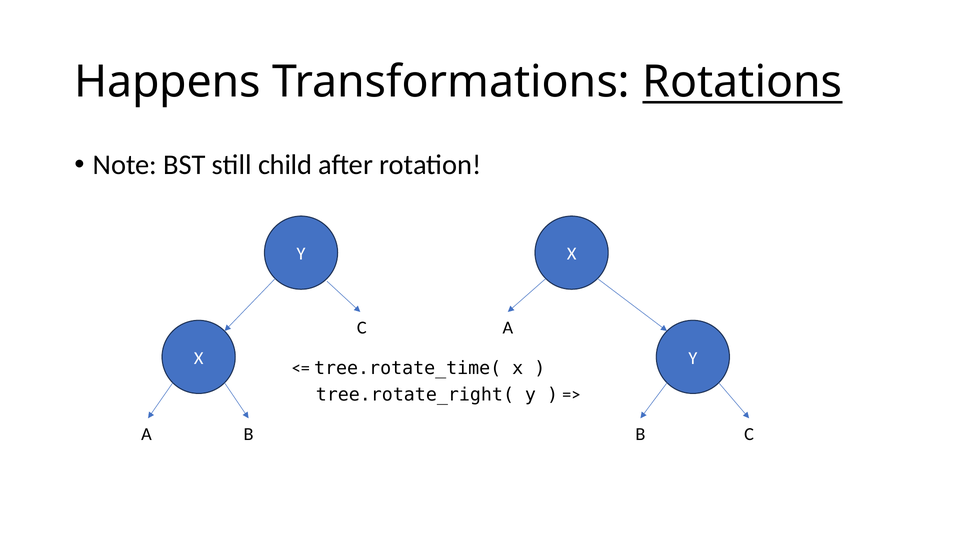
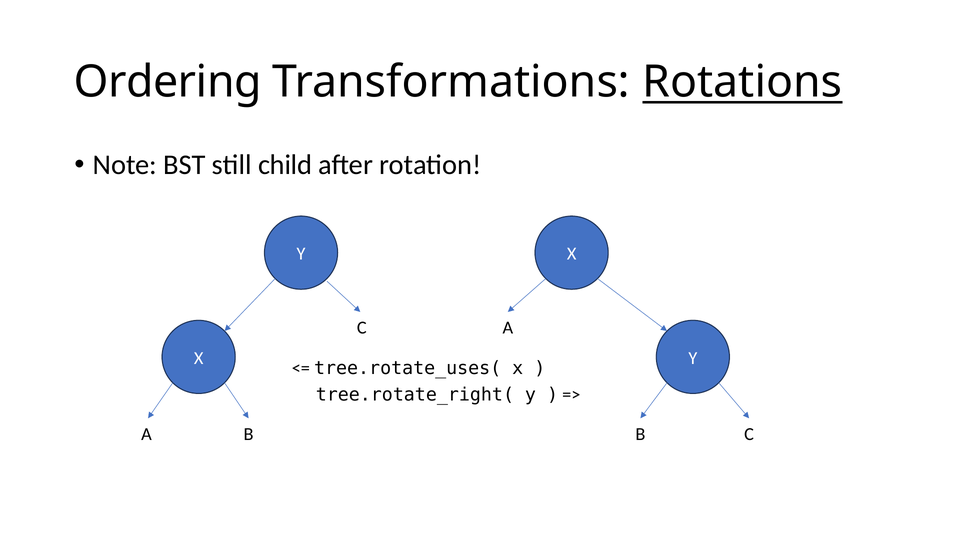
Happens: Happens -> Ordering (168, 82)
tree.rotate_time(: tree.rotate_time( -> tree.rotate_uses( (408, 368)
